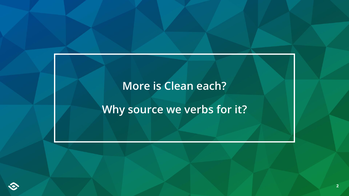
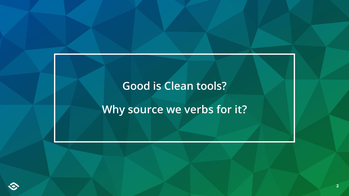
More: More -> Good (136, 86)
each: each -> tools (212, 86)
